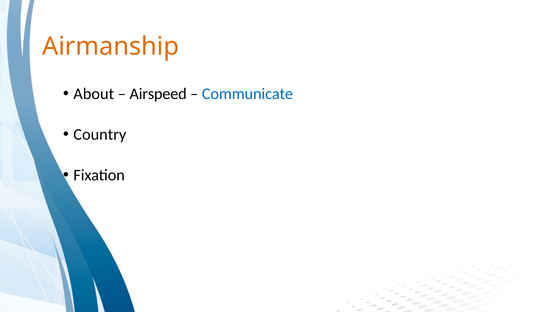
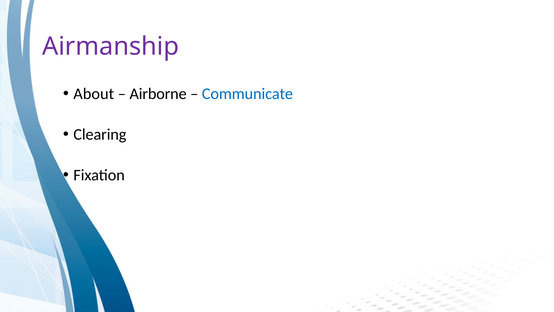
Airmanship colour: orange -> purple (111, 47)
Airspeed: Airspeed -> Airborne (158, 94)
Country: Country -> Clearing (100, 134)
